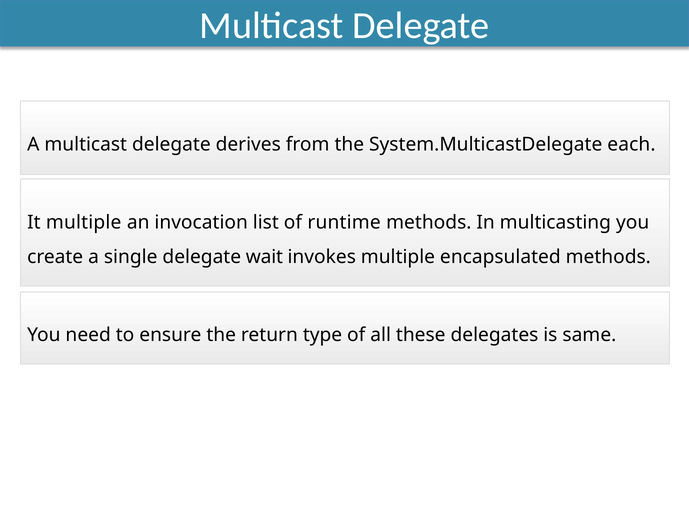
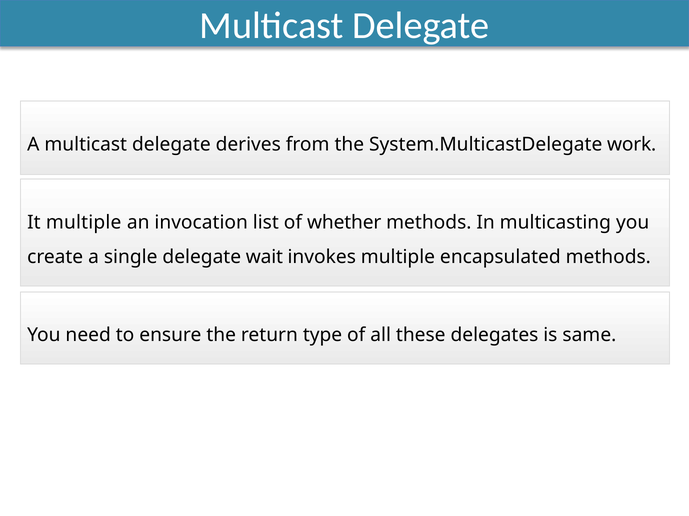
each: each -> work (632, 145)
runtime: runtime -> whether (344, 223)
